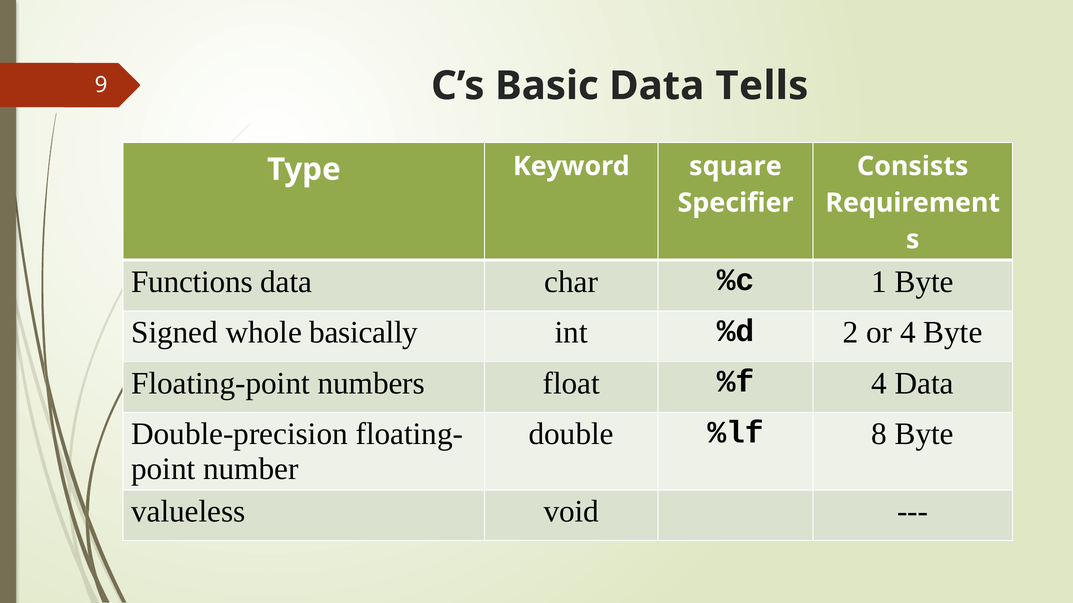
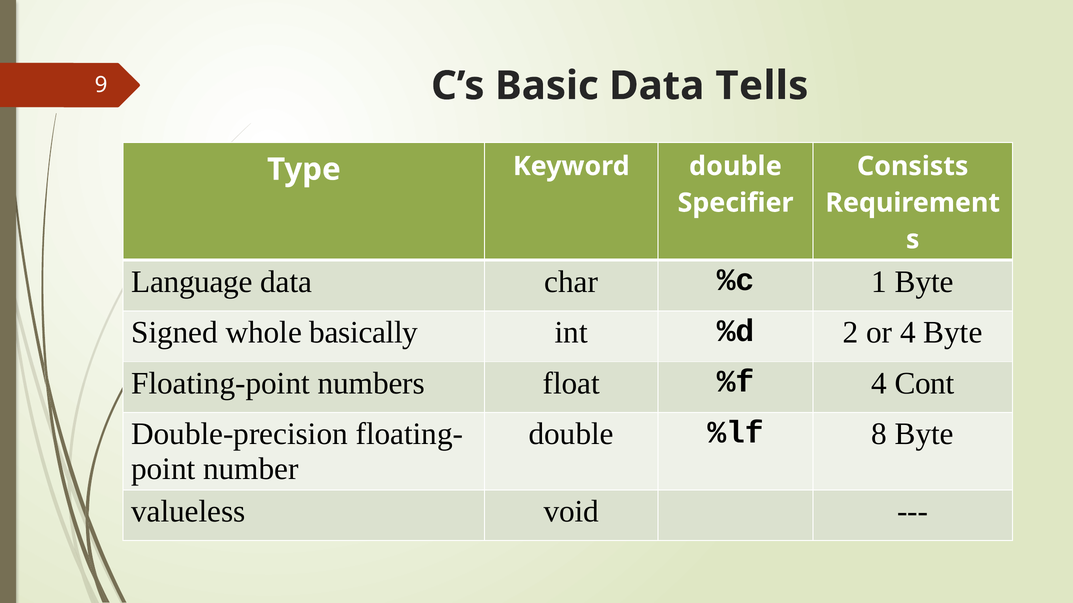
Keyword square: square -> double (735, 166)
Functions: Functions -> Language (192, 282)
4 Data: Data -> Cont (924, 384)
